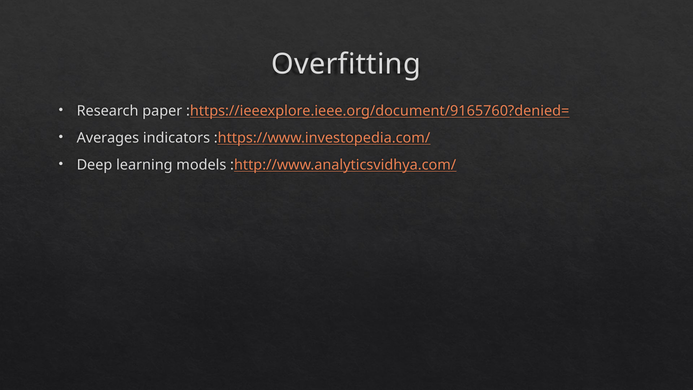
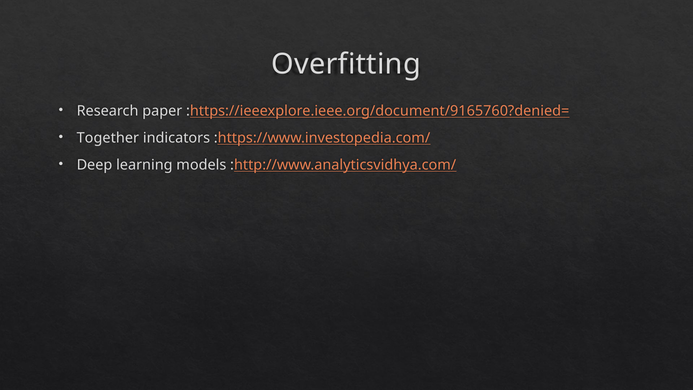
Averages: Averages -> Together (108, 138)
